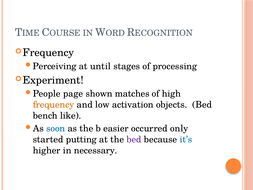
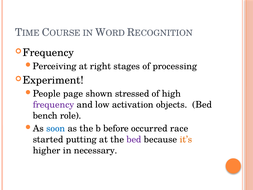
until: until -> right (100, 66)
matches: matches -> stressed (132, 94)
frequency colour: orange -> purple (54, 105)
like: like -> role (71, 116)
easier: easier -> before (116, 128)
only: only -> race (179, 128)
it’s colour: blue -> orange (186, 139)
